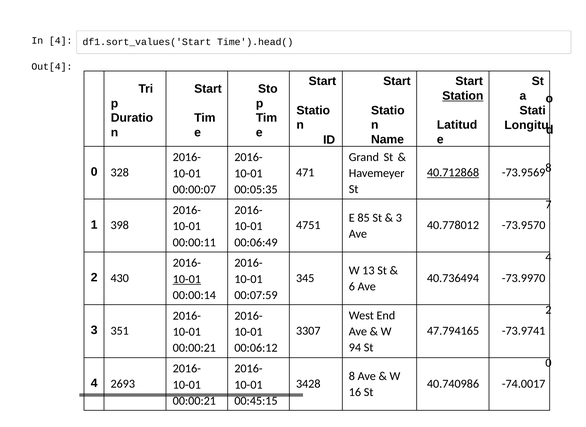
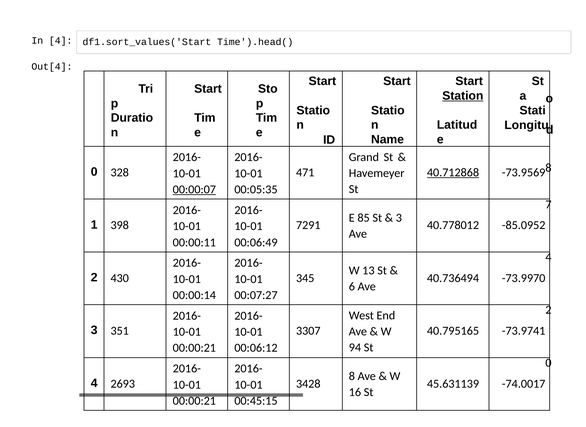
00:00:07 underline: none -> present (194, 190)
4751: 4751 -> 7291 (308, 225)
-73.9570: -73.9570 -> -85.0952 (524, 225)
10-01 underline: present -> none (187, 279)
00:07:59: 00:07:59 -> 00:07:27 (256, 295)
47.794165: 47.794165 -> 40.795165 (453, 331)
40.740986: 40.740986 -> 45.631139 (453, 384)
